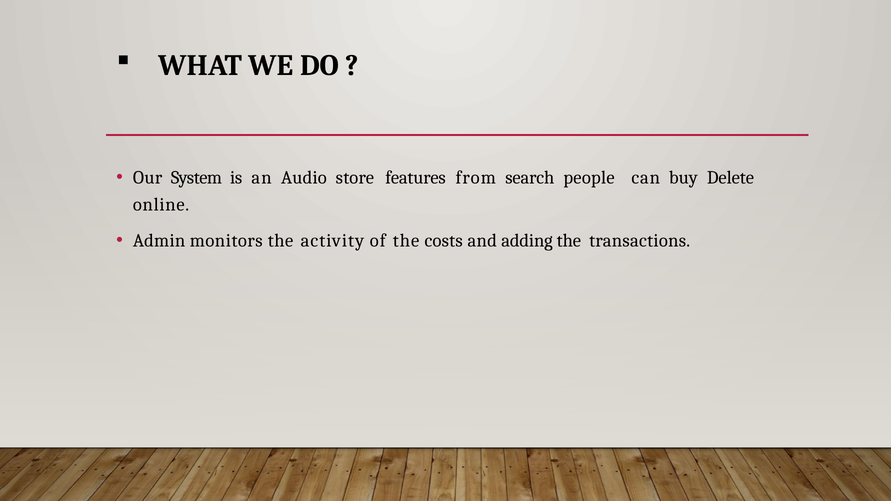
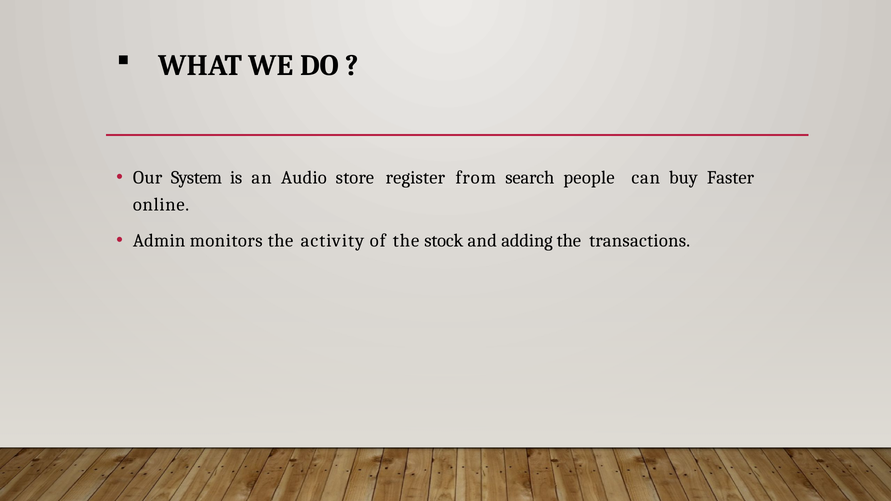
features: features -> register (415, 178)
Delete: Delete -> Faster (730, 178)
costs: costs -> stock (444, 241)
